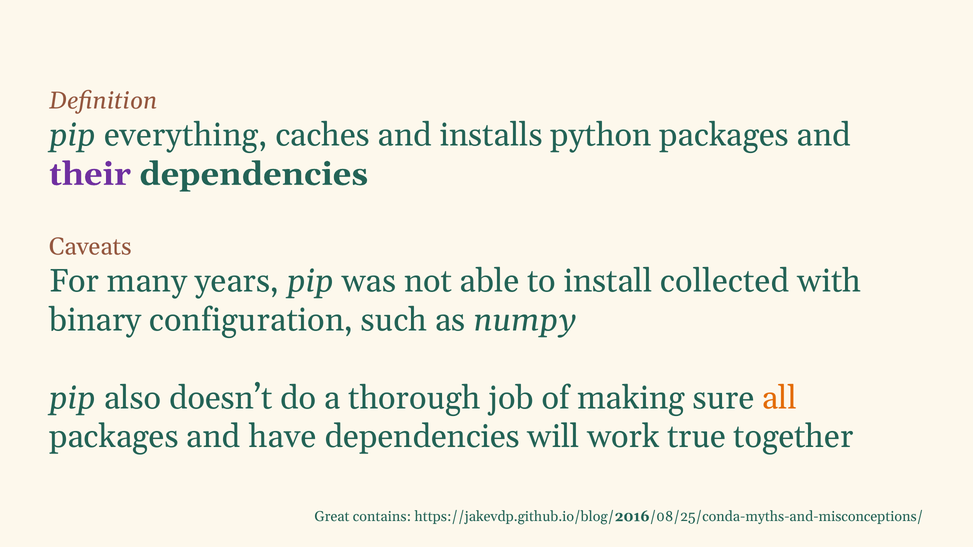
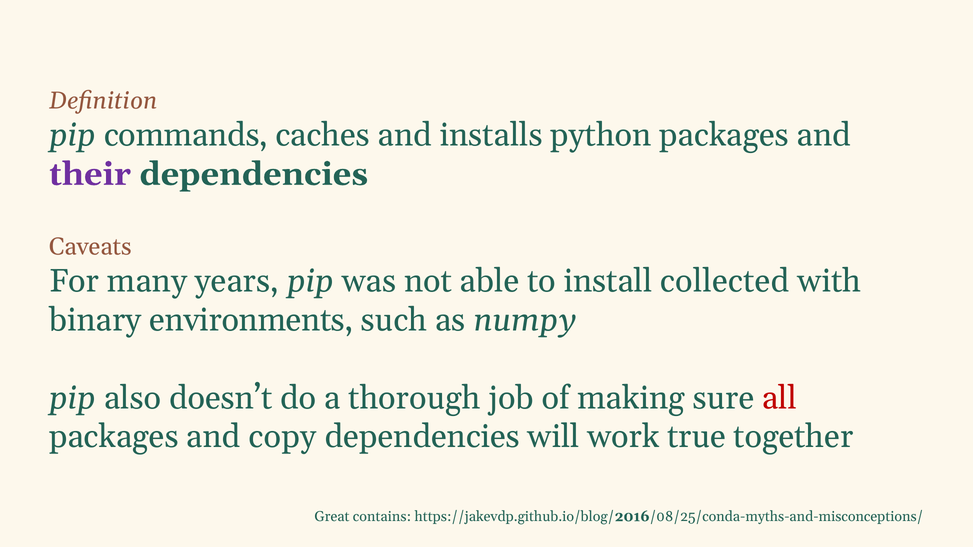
everything: everything -> commands (186, 135)
configuration: configuration -> environments (251, 320)
all colour: orange -> red (780, 398)
have: have -> copy (282, 437)
